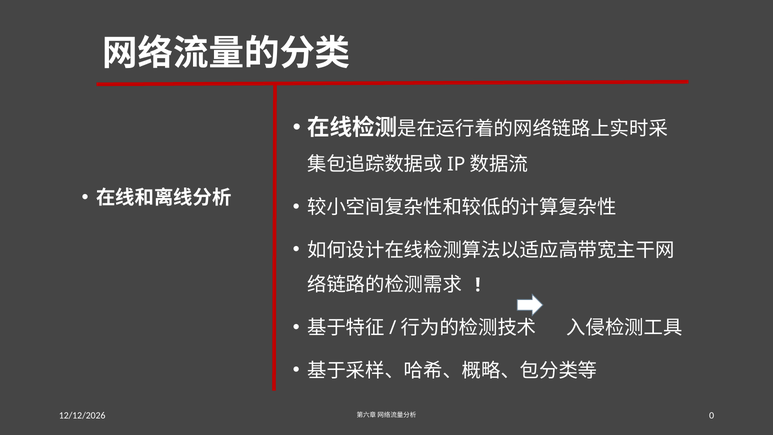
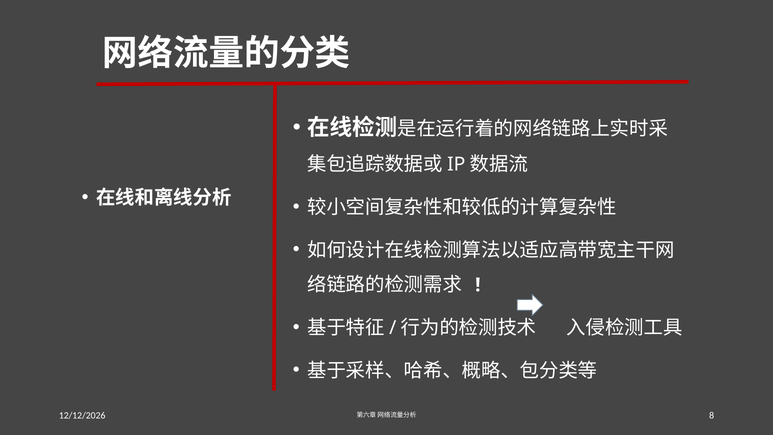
0: 0 -> 8 (712, 415)
